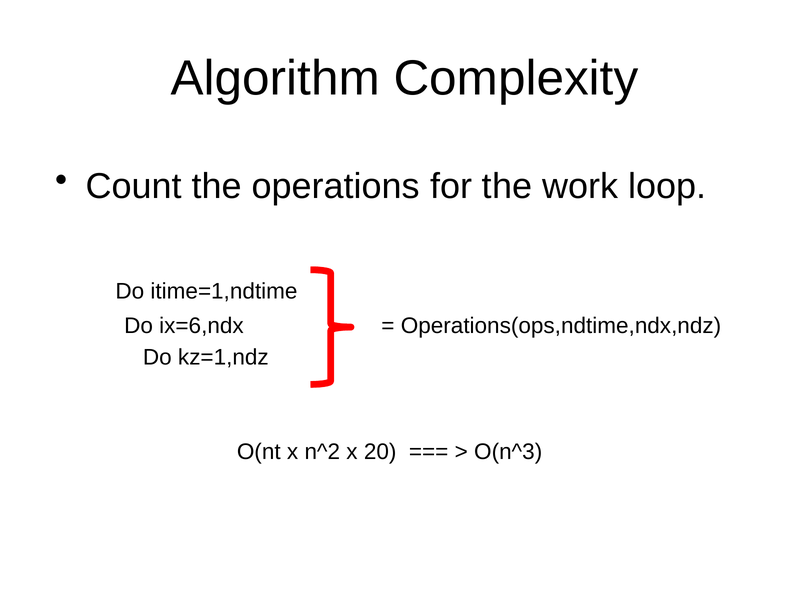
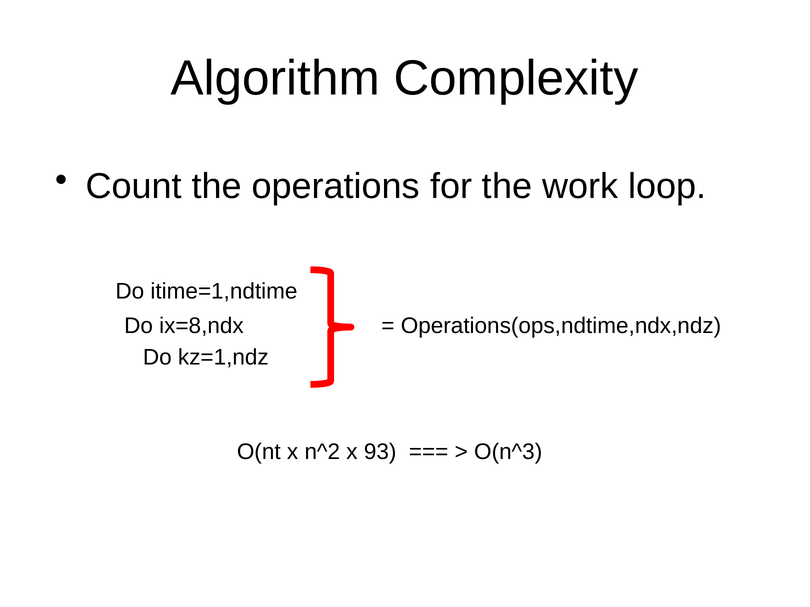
ix=6,ndx: ix=6,ndx -> ix=8,ndx (201, 326)
20: 20 -> 93 (380, 452)
